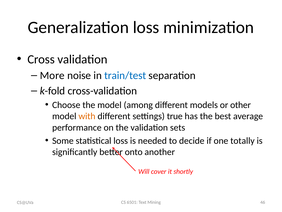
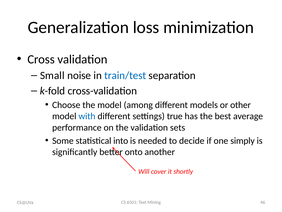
More: More -> Small (52, 75)
with colour: orange -> blue (87, 116)
statistical loss: loss -> into (121, 140)
totally: totally -> simply (243, 140)
